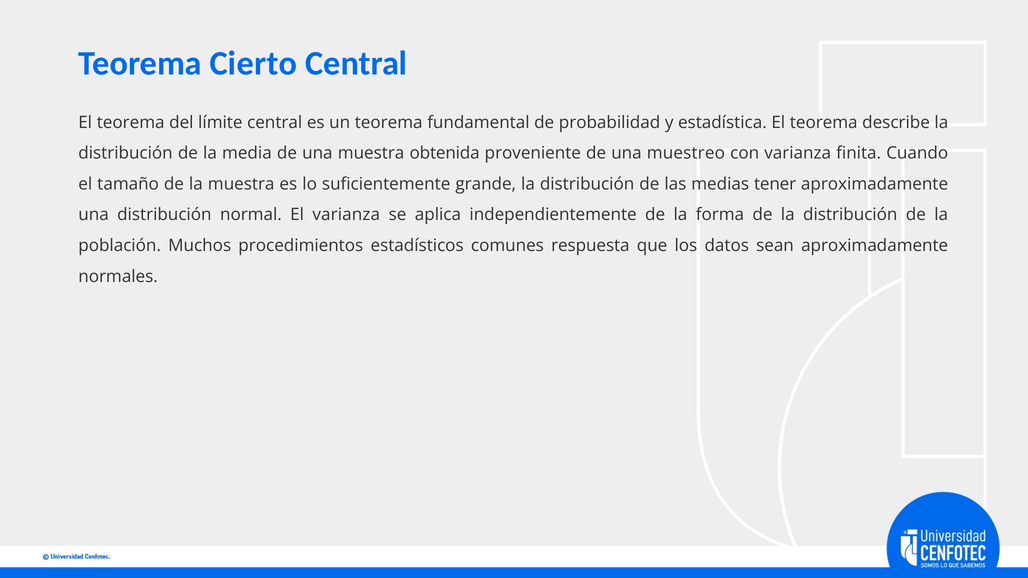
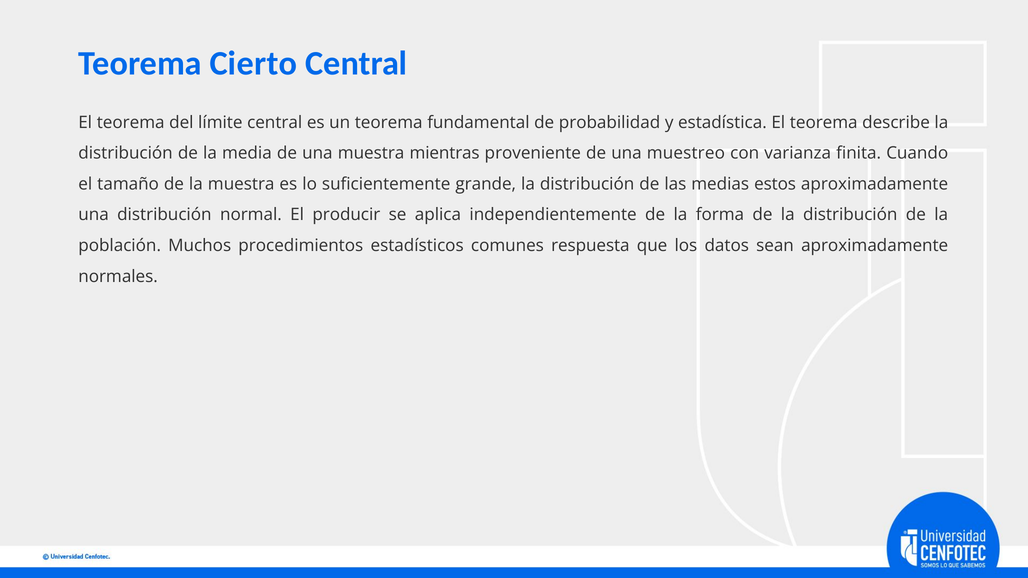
obtenida: obtenida -> mientras (445, 153)
tener: tener -> estos (775, 184)
El varianza: varianza -> producir (346, 215)
